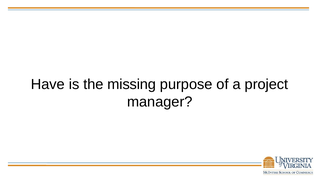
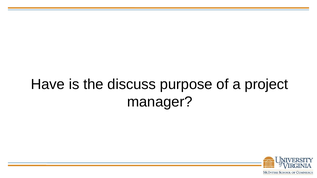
missing: missing -> discuss (132, 85)
